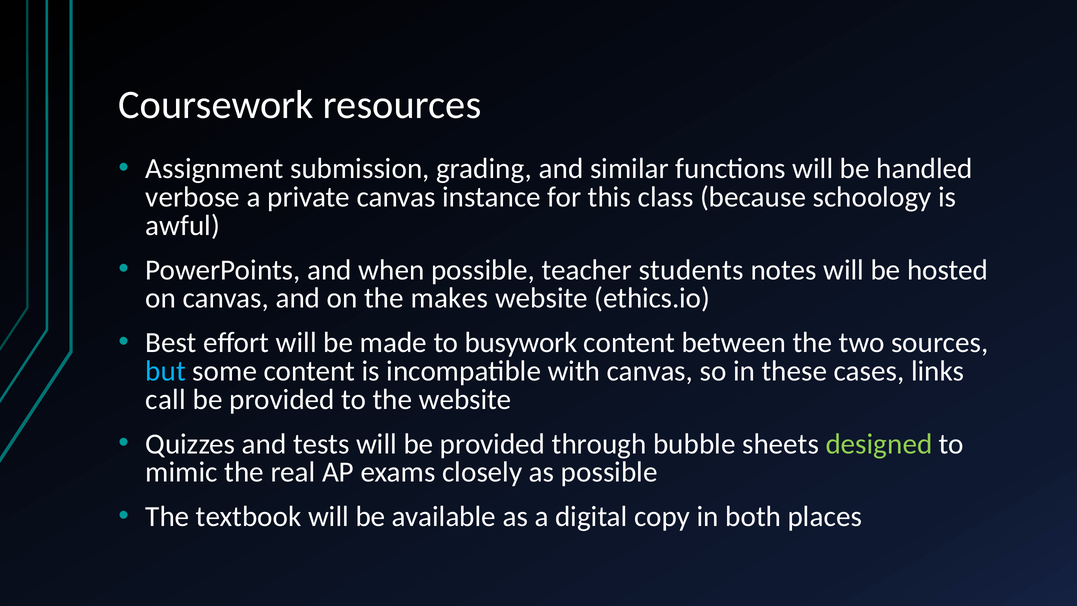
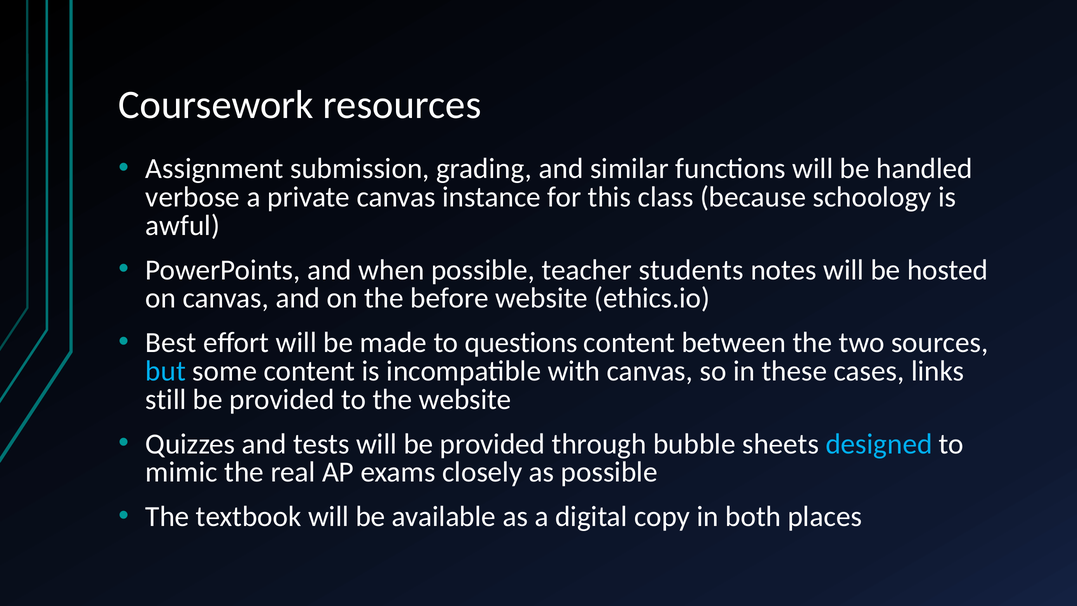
makes: makes -> before (450, 298)
busywork: busywork -> questions (521, 343)
call: call -> still (166, 399)
designed colour: light green -> light blue (879, 444)
